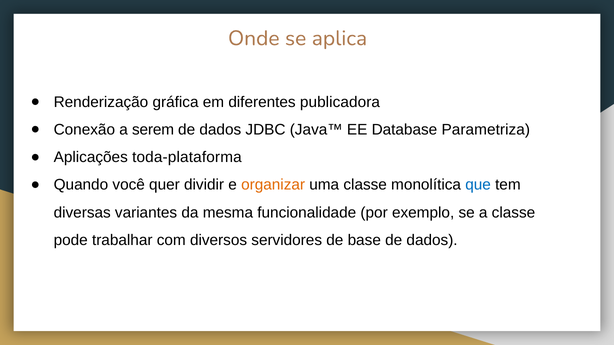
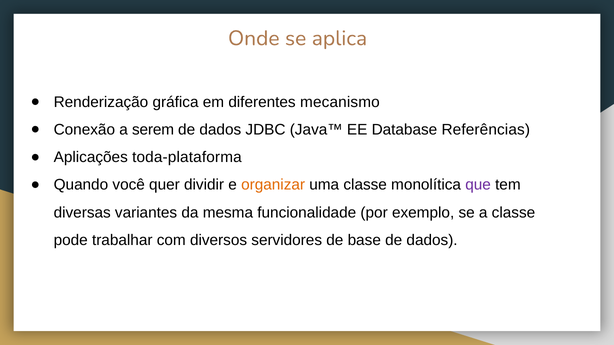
publicadora: publicadora -> mecanismo (340, 102)
Parametriza: Parametriza -> Referências (486, 130)
que colour: blue -> purple (478, 185)
